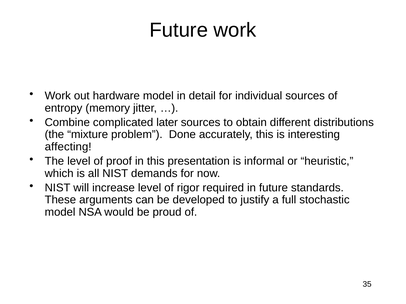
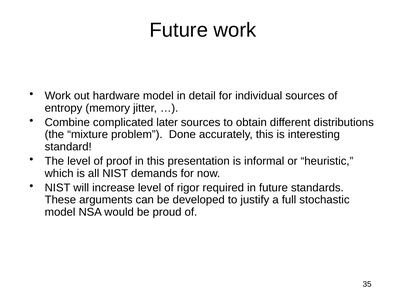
affecting: affecting -> standard (68, 147)
